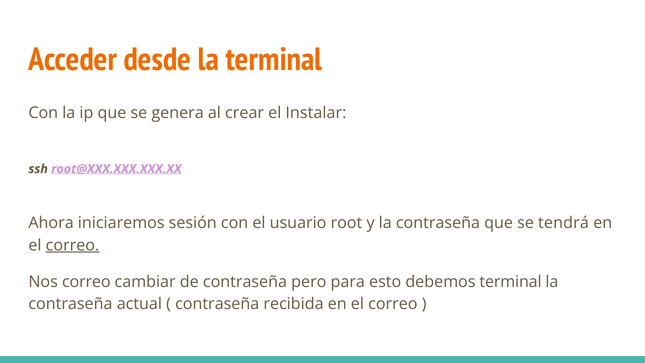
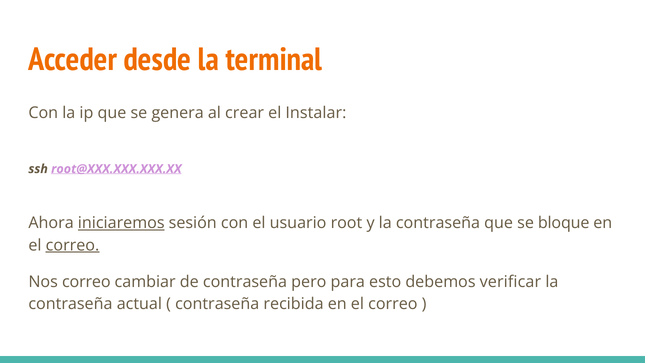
iniciaremos underline: none -> present (121, 223)
tendrá: tendrá -> bloque (564, 223)
debemos terminal: terminal -> verificar (510, 282)
